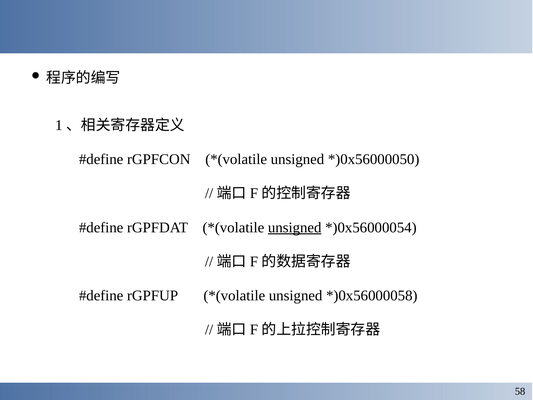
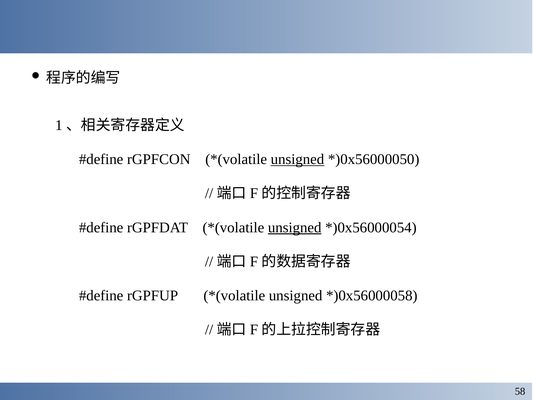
unsigned underline: none -> present (297, 159)
